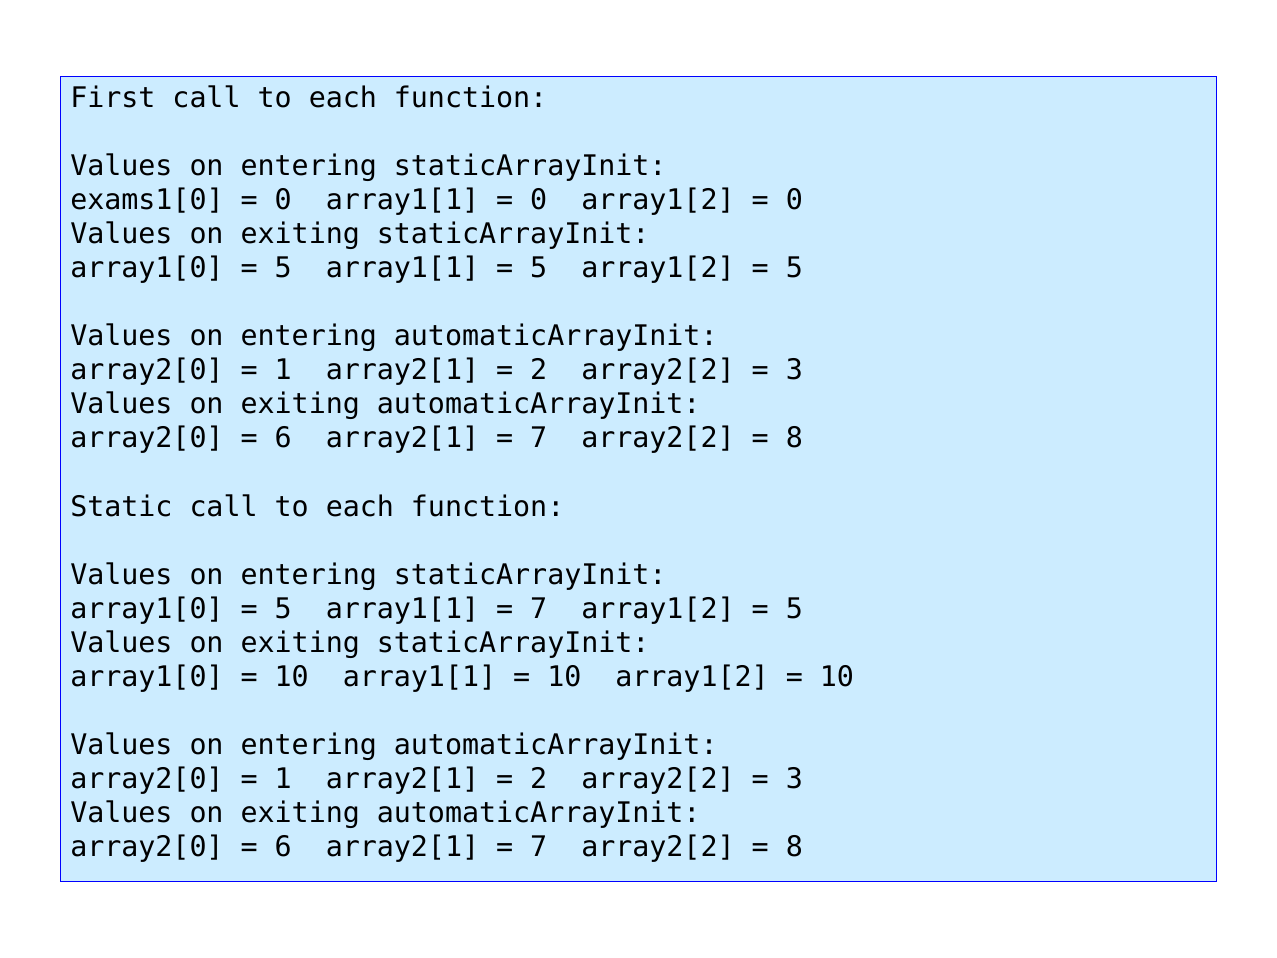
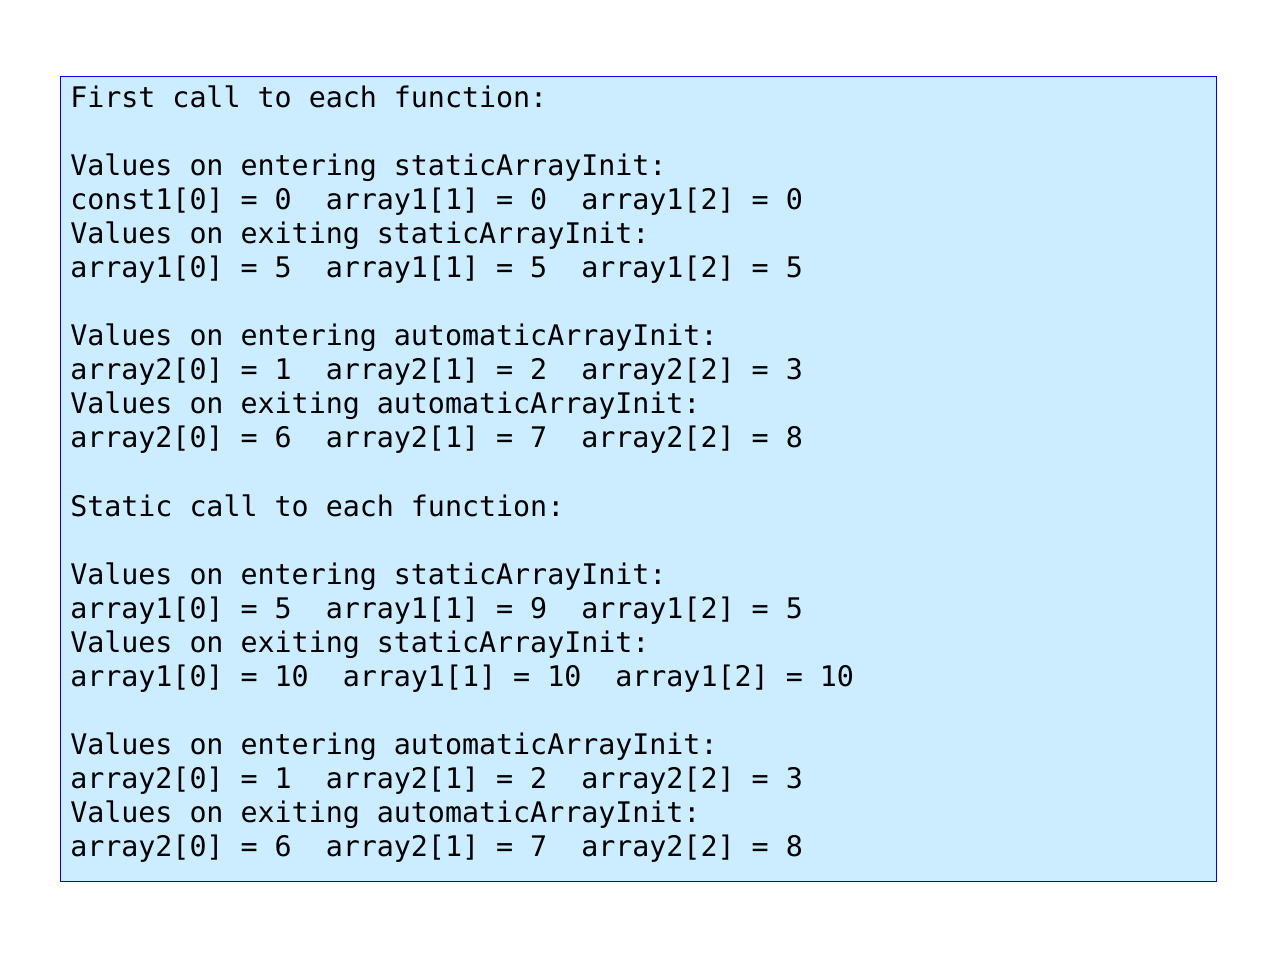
exams1[0: exams1[0 -> const1[0 (147, 200)
7: 7 -> 9 (539, 609)
